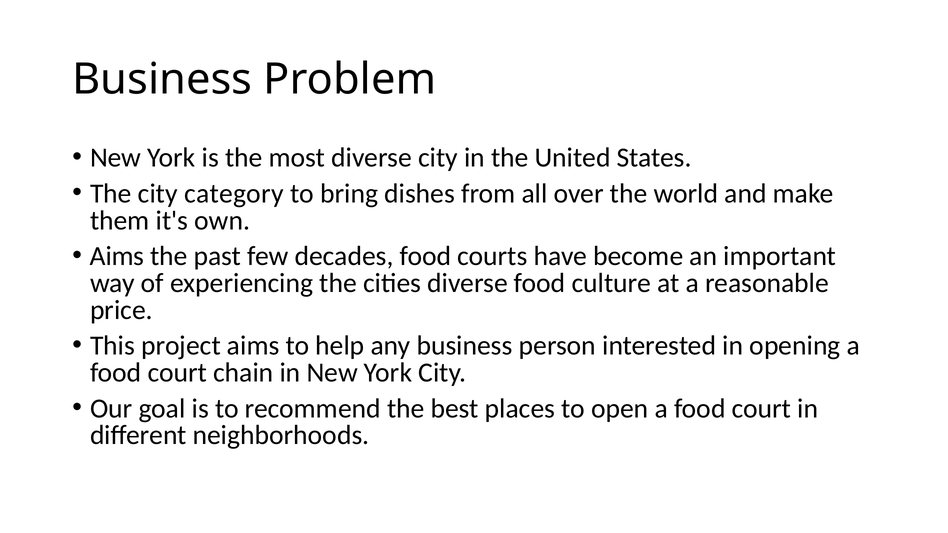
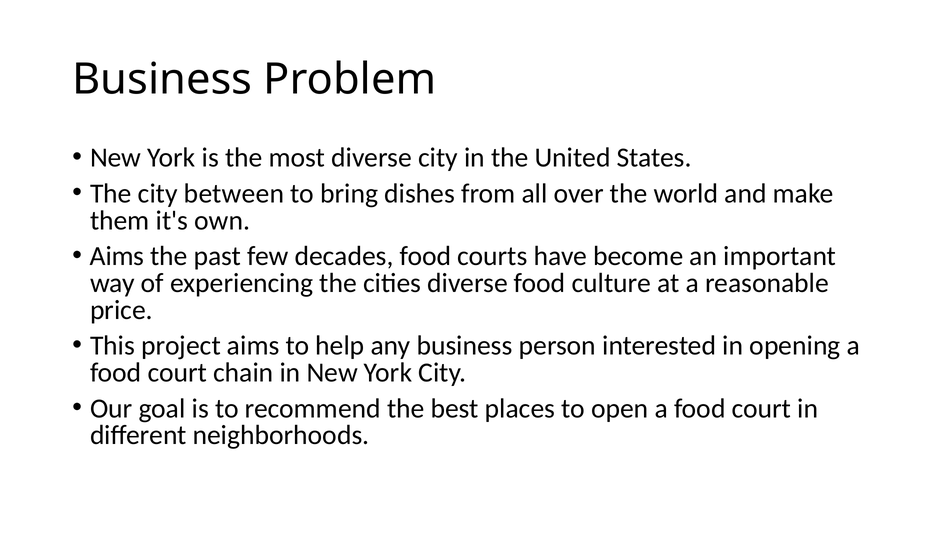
category: category -> between (234, 194)
